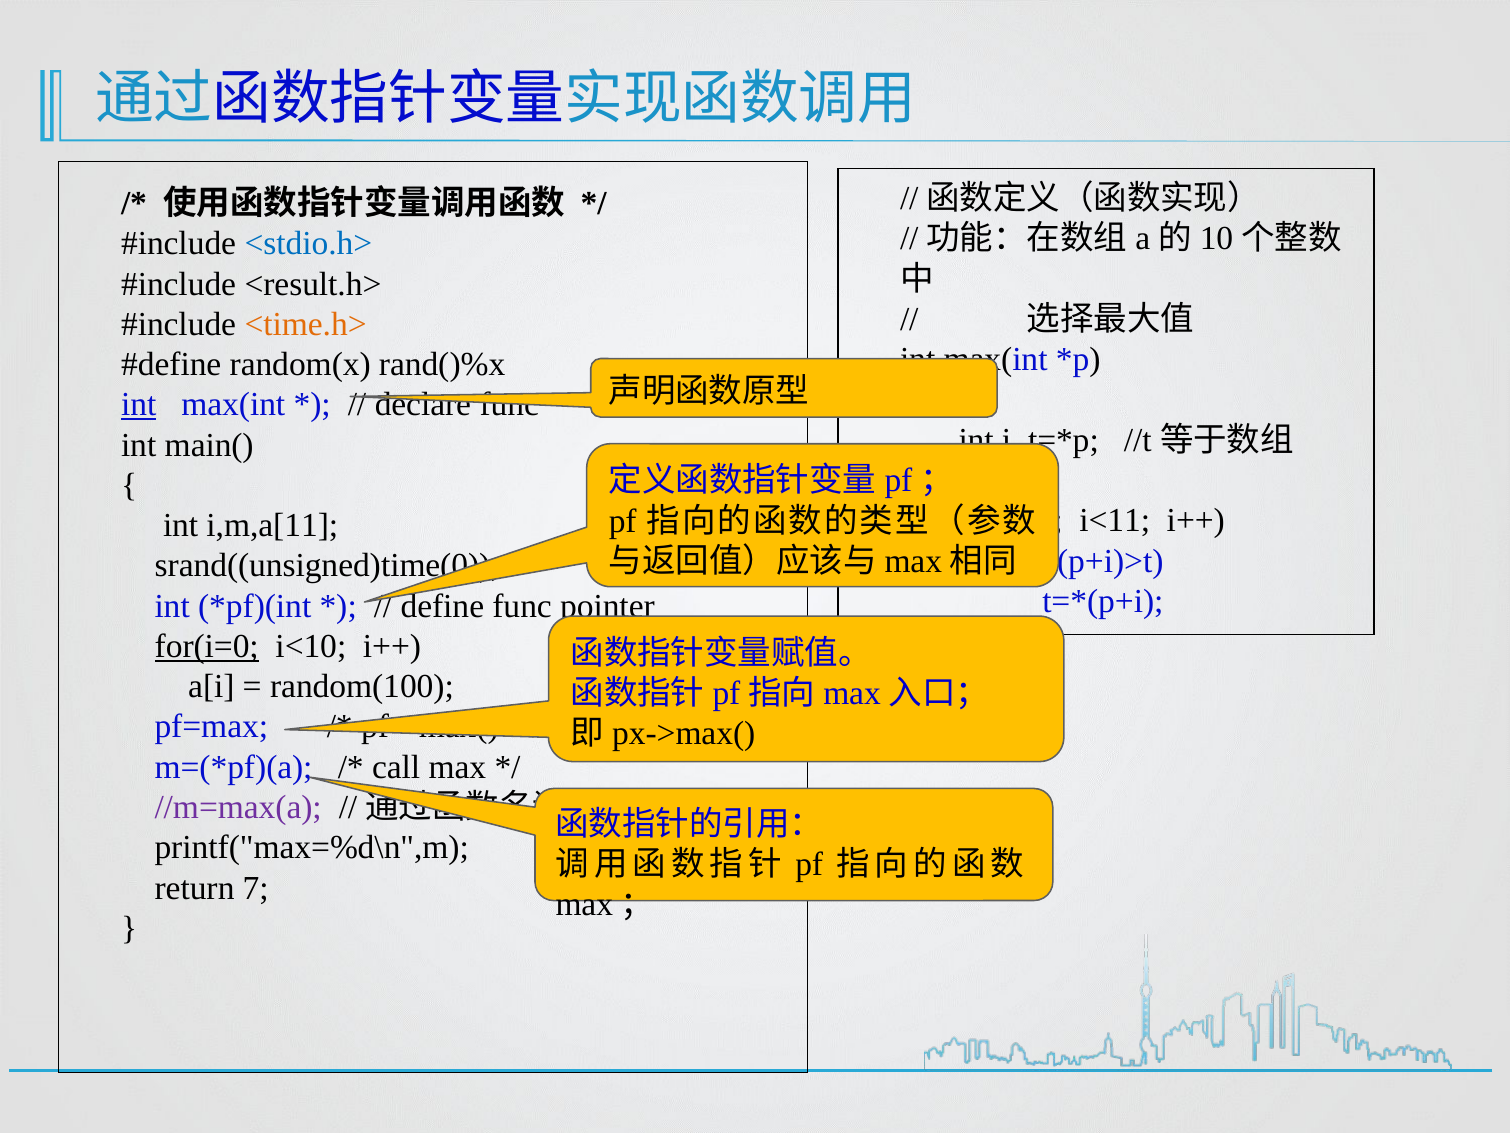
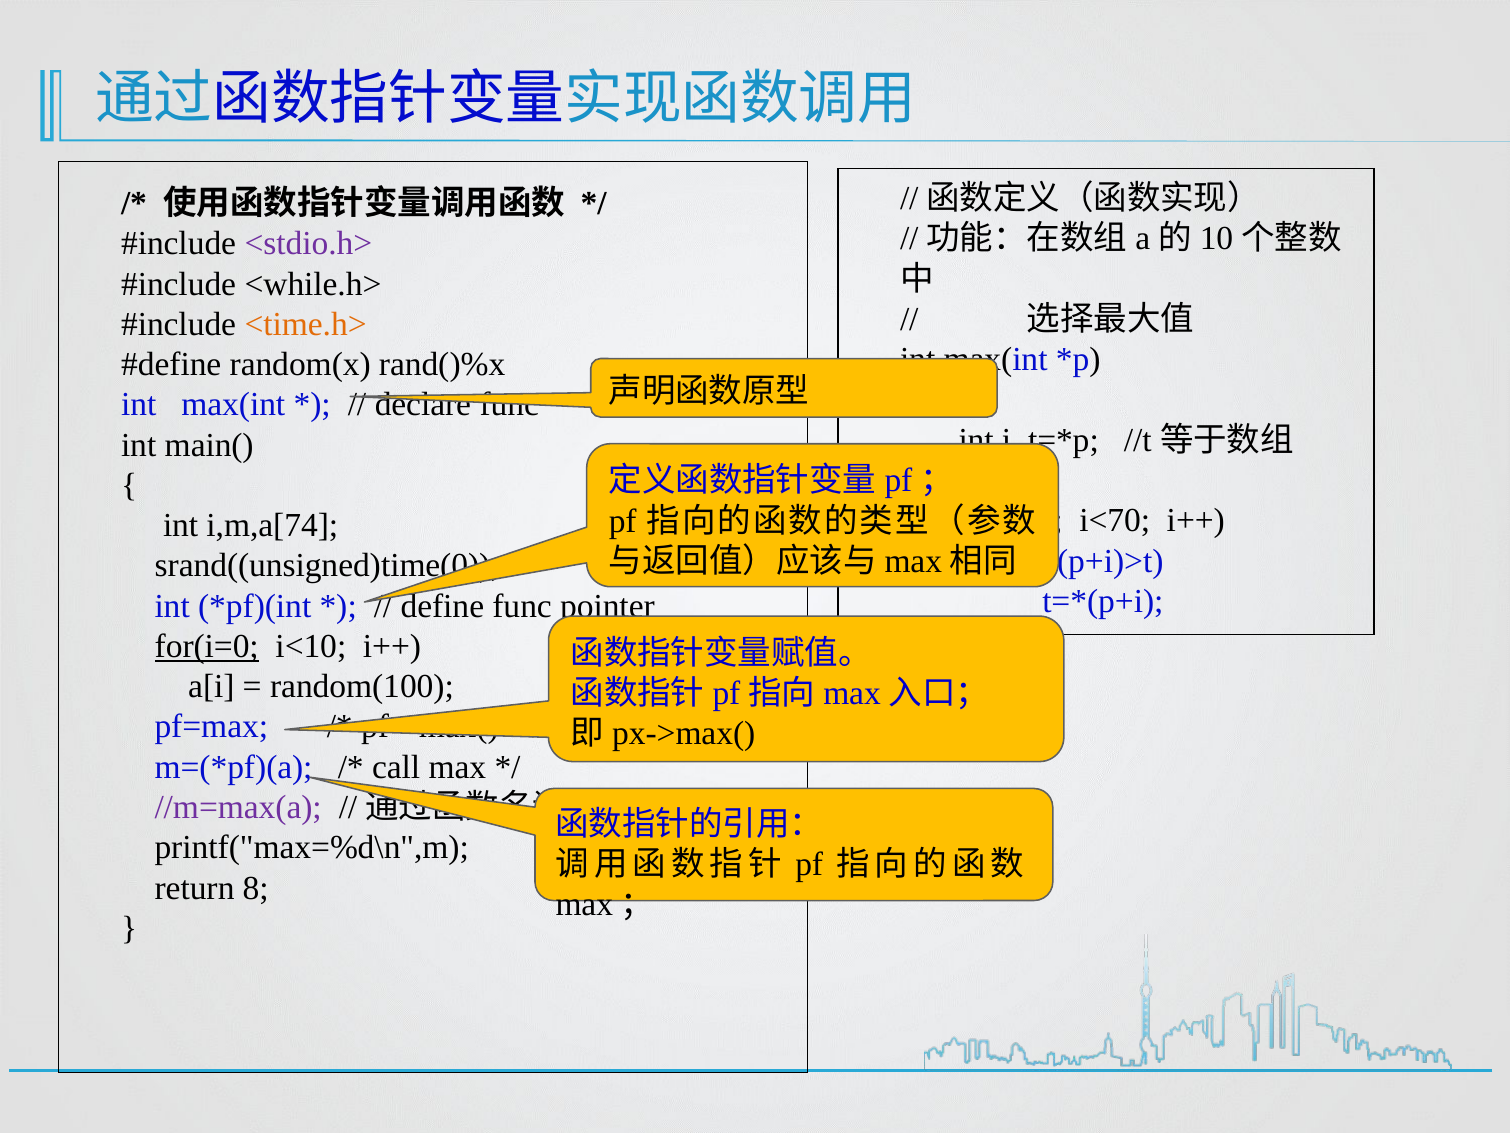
<stdio.h> colour: blue -> purple (308, 244)
<result.h>: <result.h> -> <while.h> (313, 284)
int underline: present -> none (139, 405)
i<11: i<11 -> i<70 (1115, 521)
i,m,a[11: i,m,a[11 -> i,m,a[74 (272, 525)
7: 7 -> 8 (256, 888)
